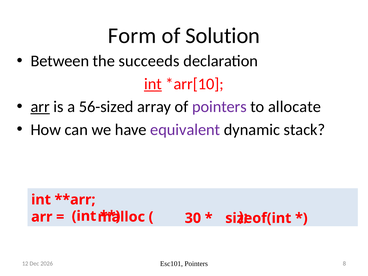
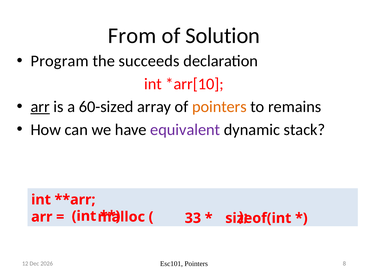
Form: Form -> From (132, 36)
Between: Between -> Program (60, 61)
int underline: present -> none (153, 84)
56-sized: 56-sized -> 60-sized (106, 107)
pointers colour: purple -> orange (219, 107)
allocate: allocate -> remains (295, 107)
30: 30 -> 33 (193, 218)
